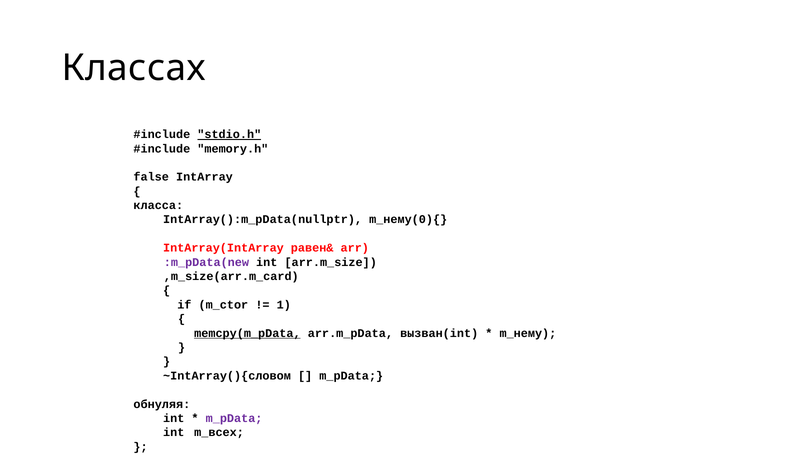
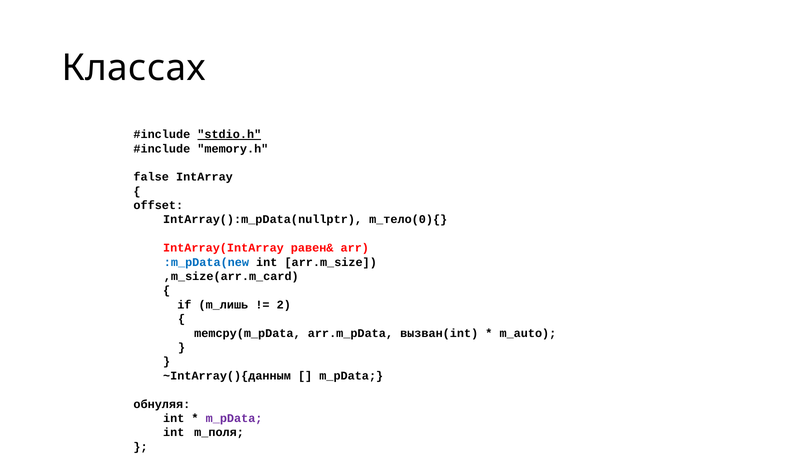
класса: класса -> offset (158, 205)
m_нему(0){: m_нему(0){ -> m_тело(0){ (408, 219)
:m_pData(new colour: purple -> blue (206, 262)
m_ctor: m_ctor -> m_лишь (223, 305)
1: 1 -> 2 (284, 305)
memcpy(m_pData underline: present -> none (247, 333)
m_нему: m_нему -> m_auto (528, 333)
~IntArray(){словом: ~IntArray(){словом -> ~IntArray(){данным (227, 375)
m_всех: m_всех -> m_поля (219, 432)
